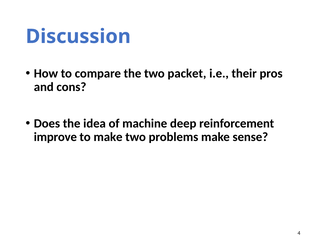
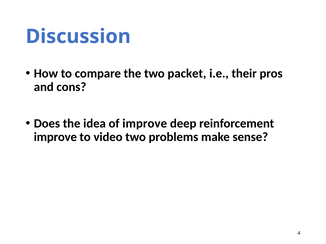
of machine: machine -> improve (145, 124)
to make: make -> video (108, 137)
